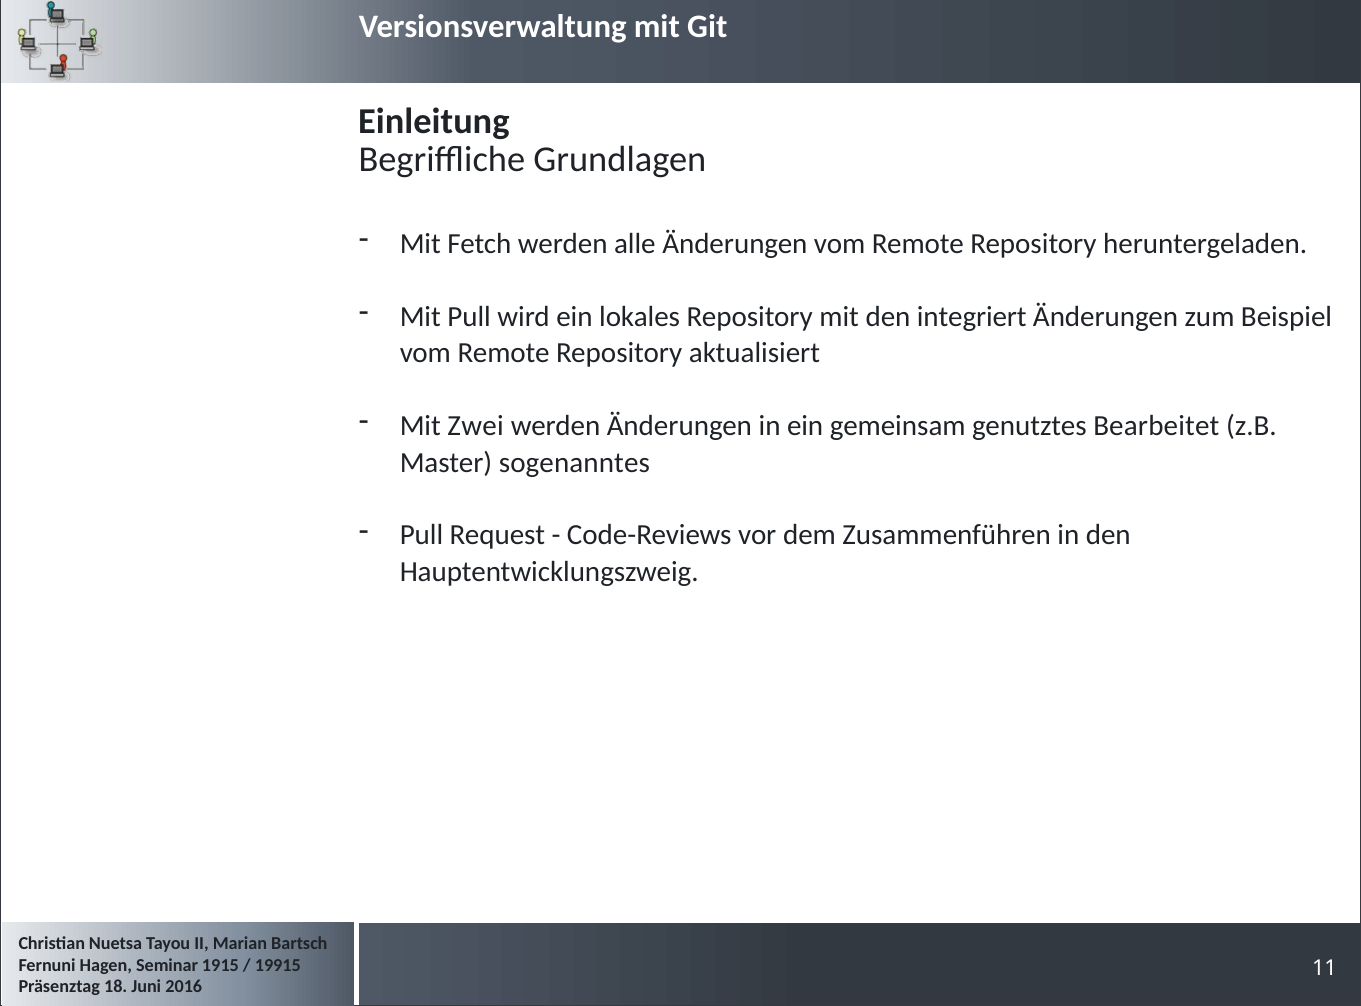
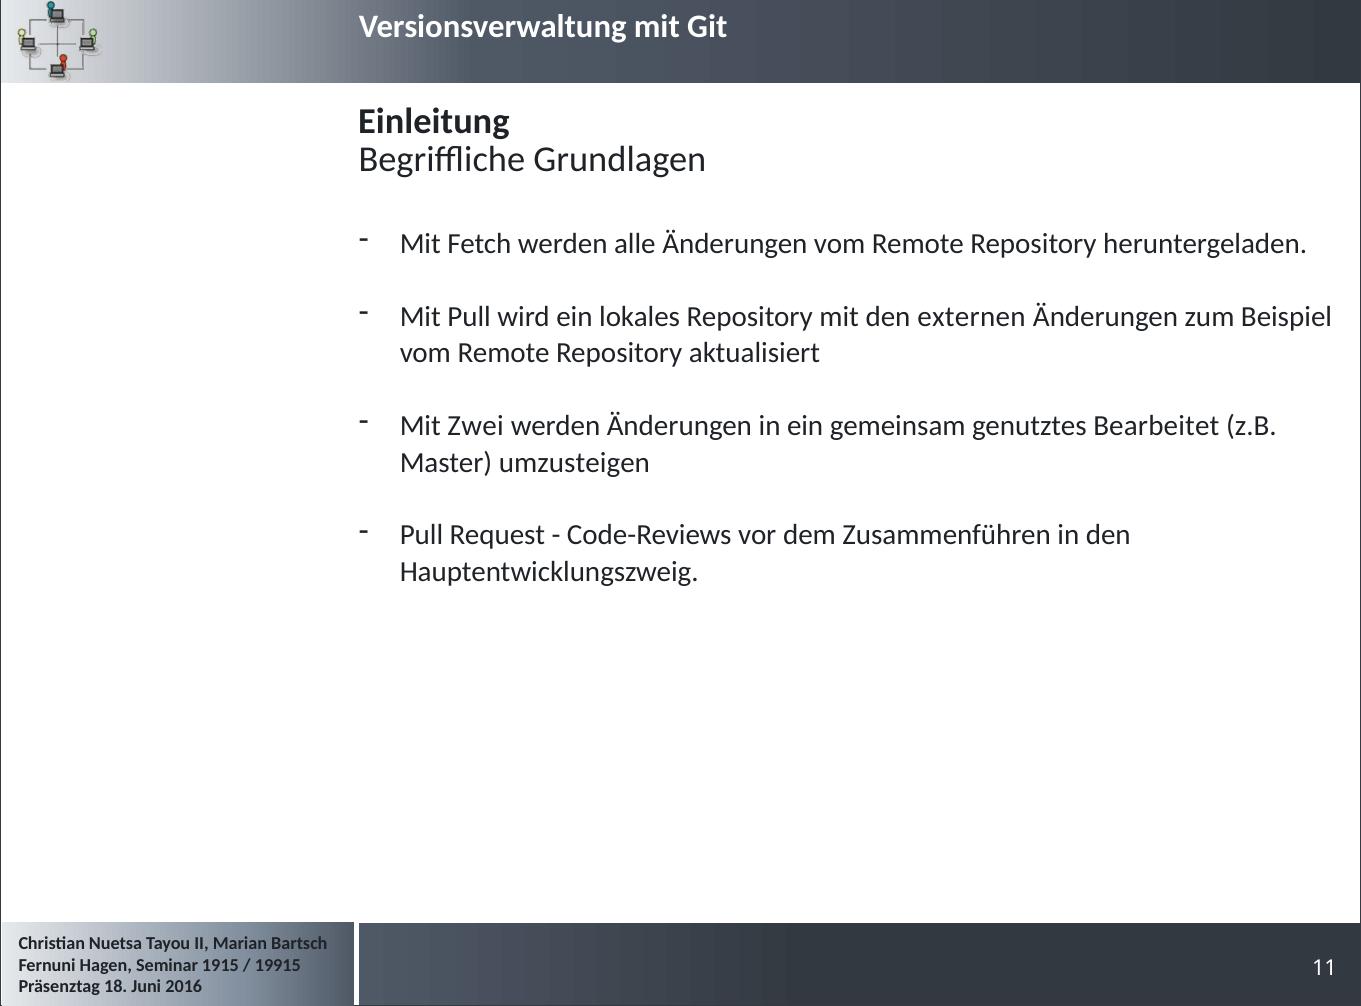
integriert: integriert -> externen (972, 317)
sogenanntes: sogenanntes -> umzusteigen (574, 462)
